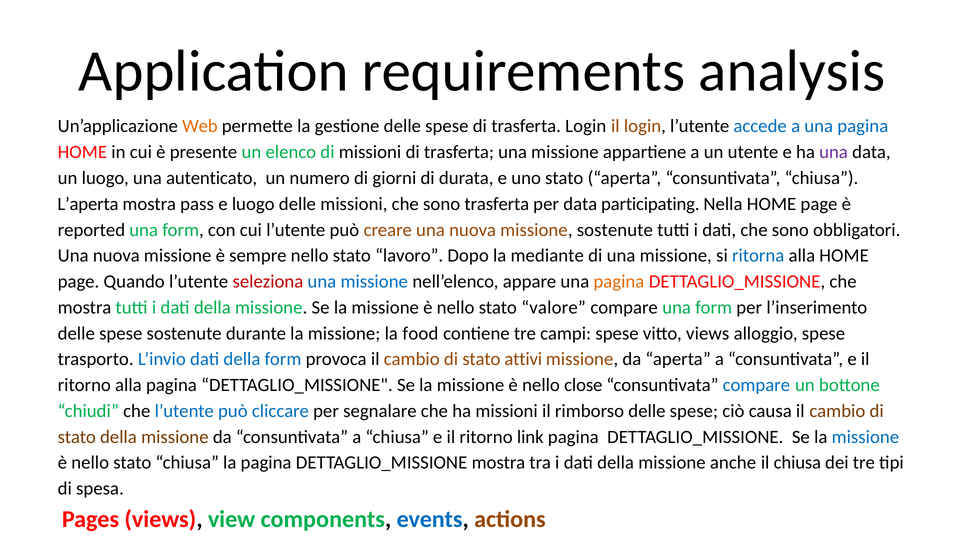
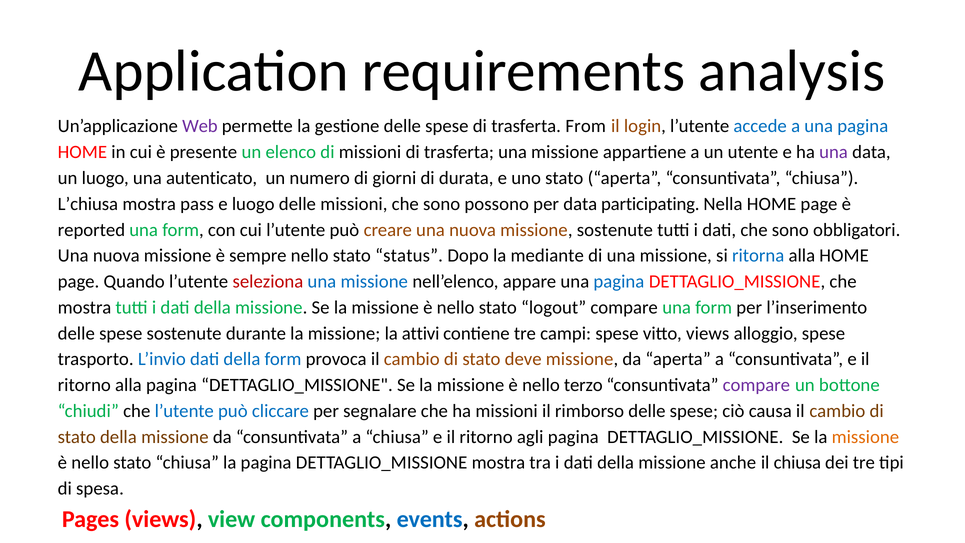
Web colour: orange -> purple (200, 126)
trasferta Login: Login -> From (586, 126)
L’aperta: L’aperta -> L’chiusa (88, 204)
sono trasferta: trasferta -> possono (497, 204)
lavoro: lavoro -> status (409, 256)
pagina colour: orange -> blue (619, 281)
valore: valore -> logout (554, 307)
food: food -> attivi (421, 333)
attivi: attivi -> deve (523, 359)
close: close -> terzo (583, 385)
compare colour: blue -> purple (756, 385)
link: link -> agli (530, 437)
missione colour: blue -> orange (865, 437)
